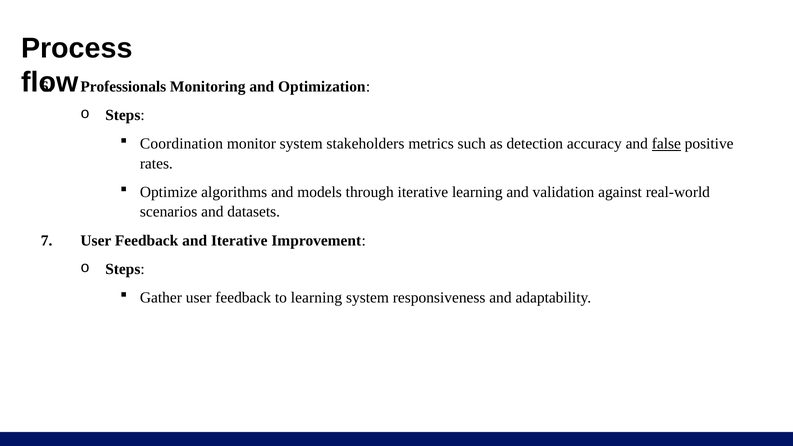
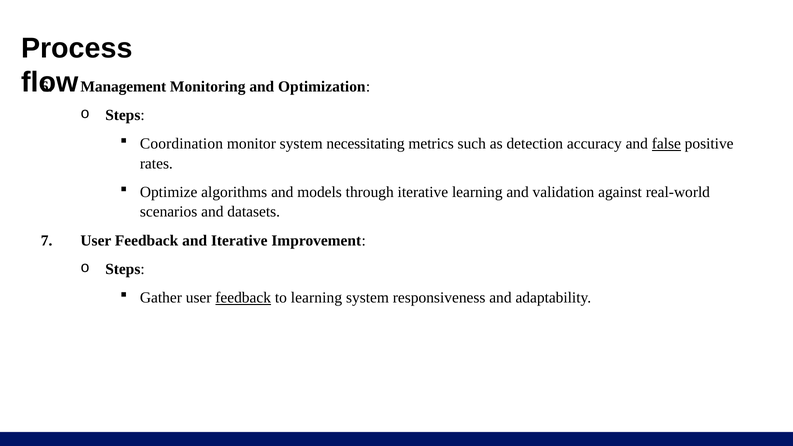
Professionals: Professionals -> Management (123, 87)
stakeholders: stakeholders -> necessitating (366, 144)
feedback underline: none -> present (243, 298)
